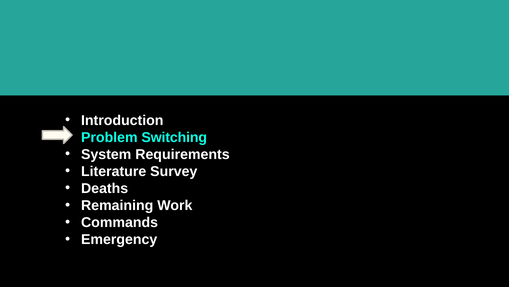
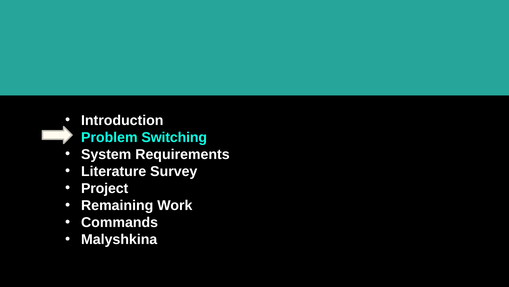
Deaths: Deaths -> Project (105, 188)
Emergency: Emergency -> Malyshkina (119, 239)
